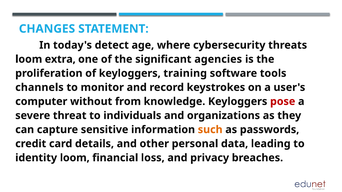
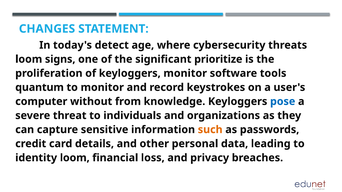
extra: extra -> signs (60, 59)
agencies: agencies -> prioritize (218, 59)
keyloggers training: training -> monitor (185, 73)
channels: channels -> quantum (40, 88)
pose colour: red -> blue (283, 102)
